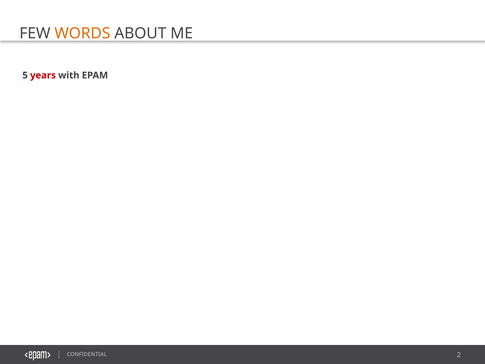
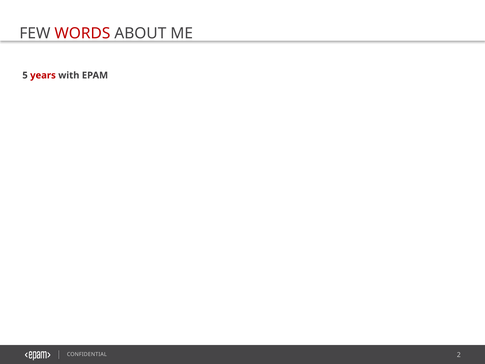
WORDS colour: orange -> red (82, 33)
